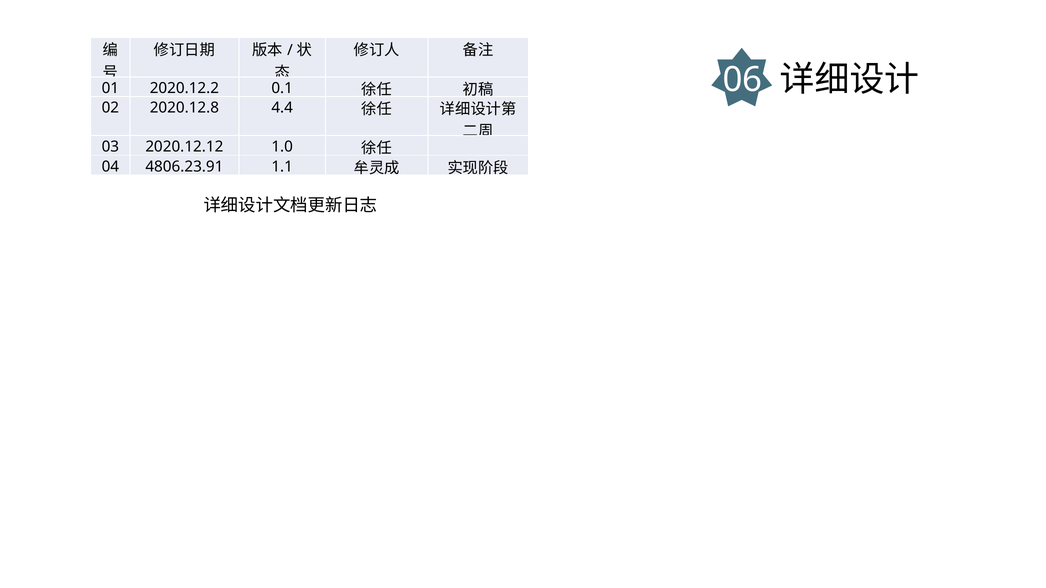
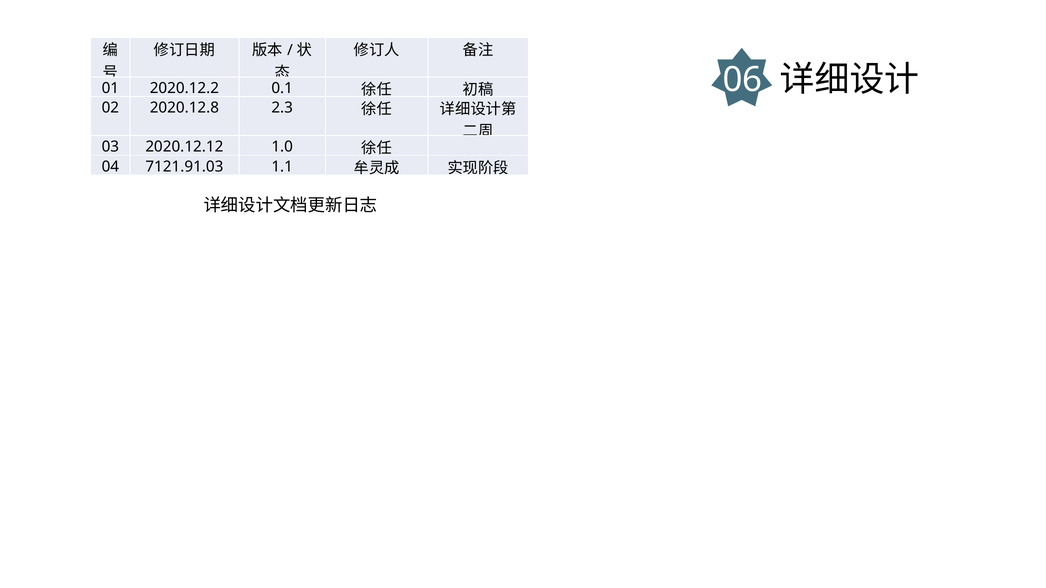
4.4: 4.4 -> 2.3 (282, 108)
4806.23.91: 4806.23.91 -> 7121.91.03 (184, 167)
